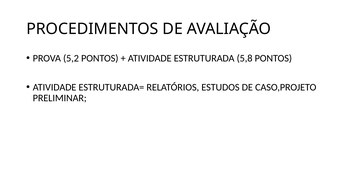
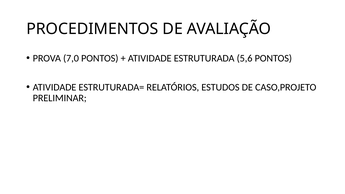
5,2: 5,2 -> 7,0 (71, 58)
5,8: 5,8 -> 5,6 (245, 58)
